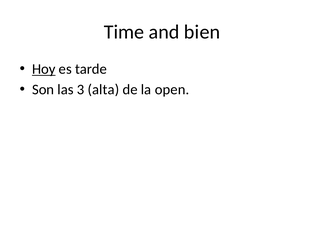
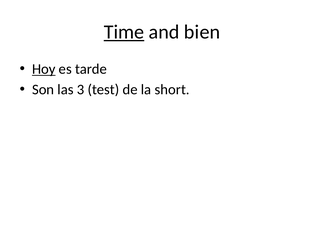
Time underline: none -> present (124, 32)
alta: alta -> test (103, 89)
open: open -> short (172, 89)
